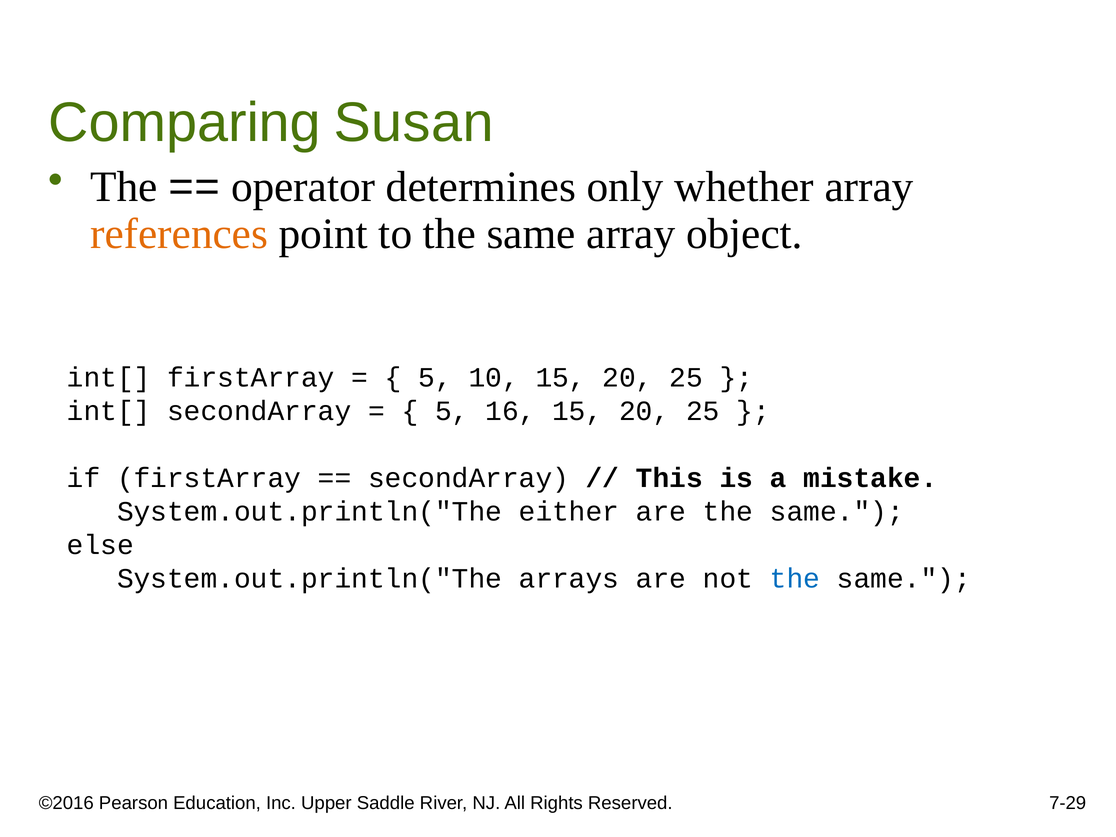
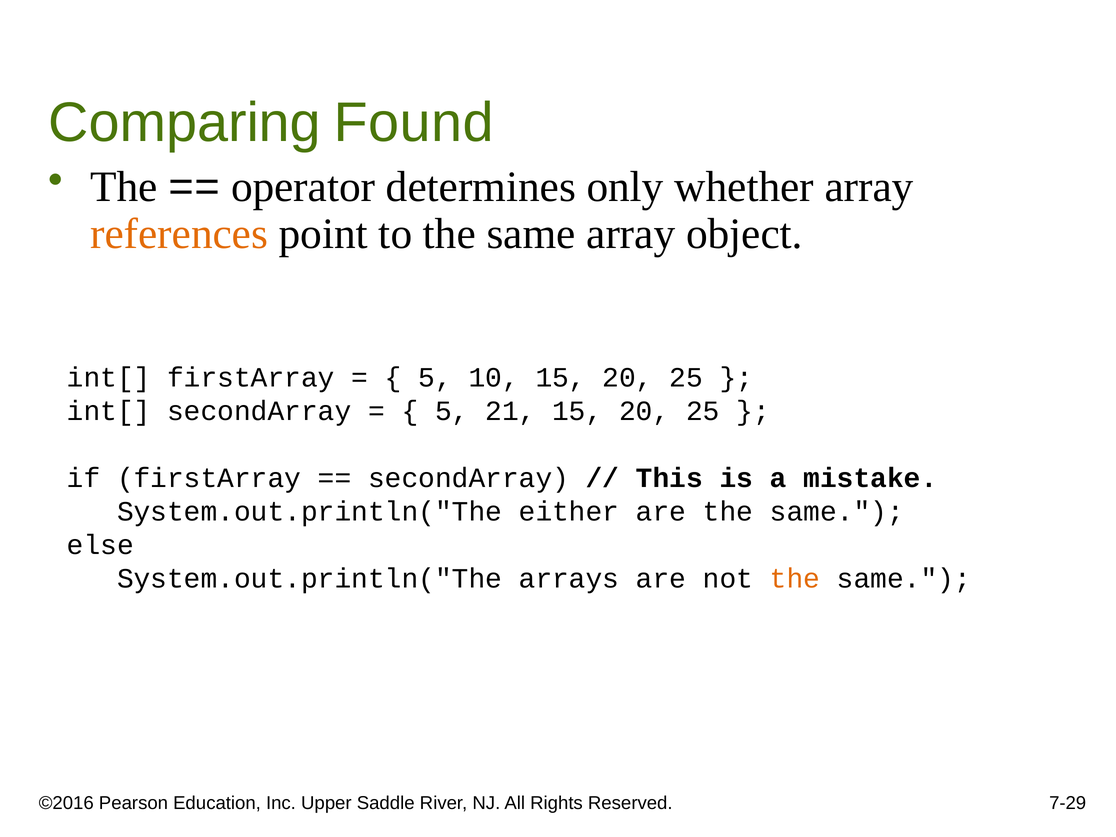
Susan: Susan -> Found (414, 123)
16: 16 -> 21 (510, 411)
the colour: blue -> orange (795, 578)
